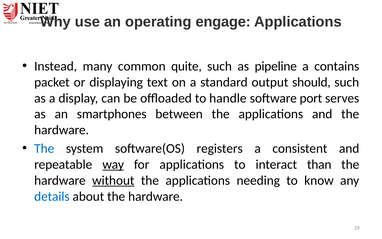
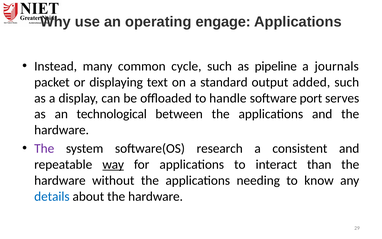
quite: quite -> cycle (186, 66)
contains: contains -> journals (337, 66)
should: should -> added (311, 82)
smartphones: smartphones -> technological (112, 114)
The colour: blue -> purple (44, 148)
registers: registers -> research (220, 148)
without underline: present -> none (113, 180)
